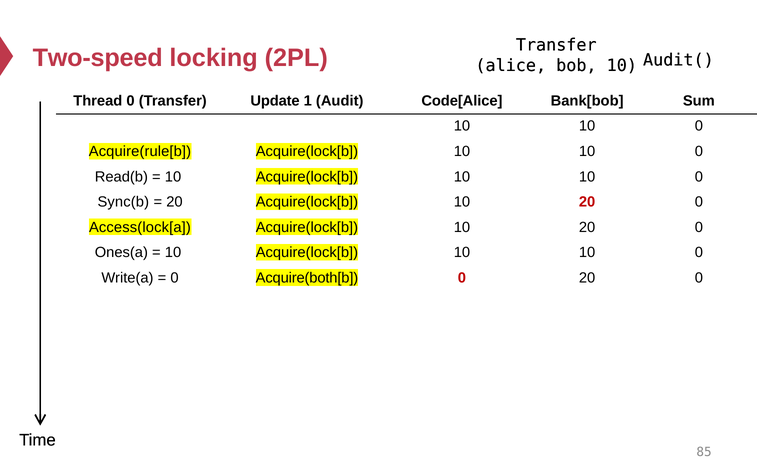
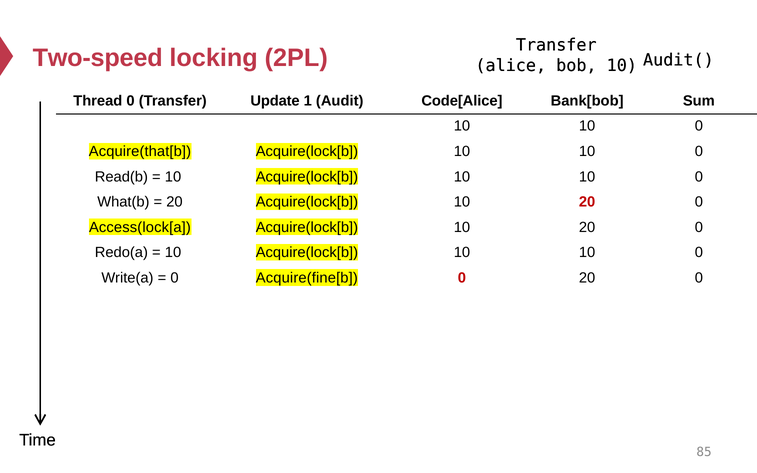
Acquire(rule[b: Acquire(rule[b -> Acquire(that[b (140, 151)
Sync(b: Sync(b -> What(b (123, 202)
Ones(a: Ones(a -> Redo(a (121, 253)
Acquire(both[b: Acquire(both[b -> Acquire(fine[b (307, 278)
